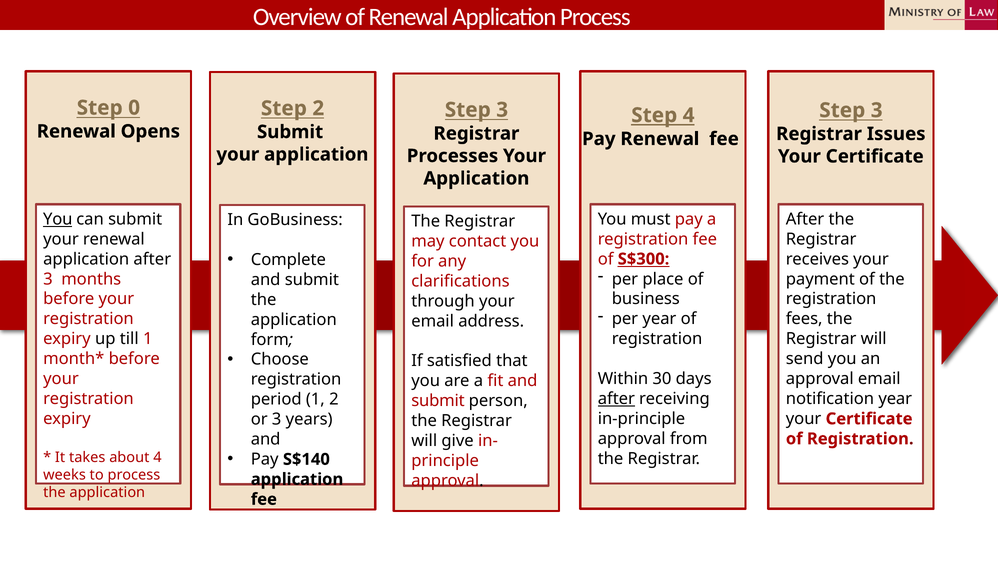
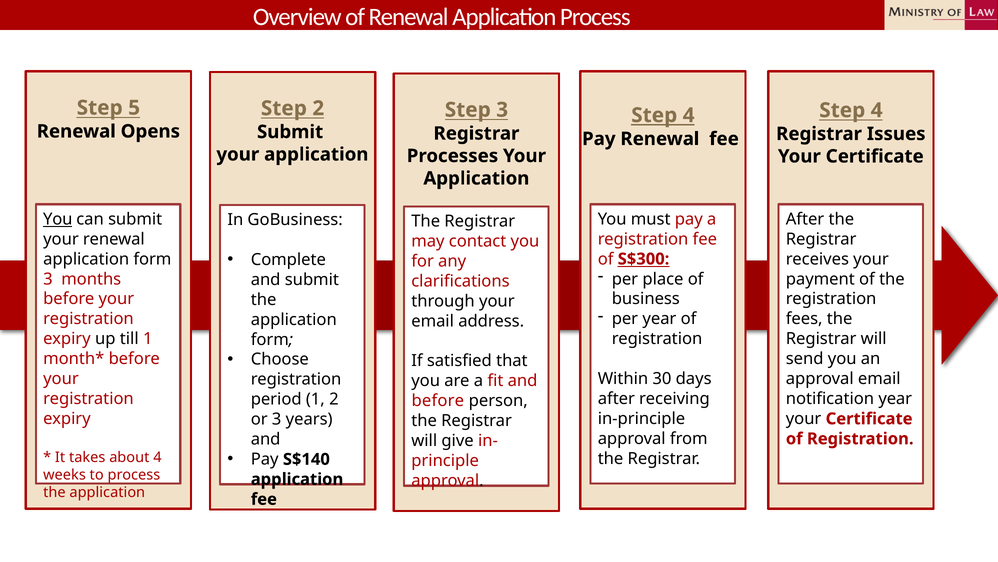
0: 0 -> 5 (134, 108)
3: 3 -> 4 (877, 110)
after: after -> form (152, 259)
after underline: present -> none (616, 398)
submit: submit -> before (438, 400)
